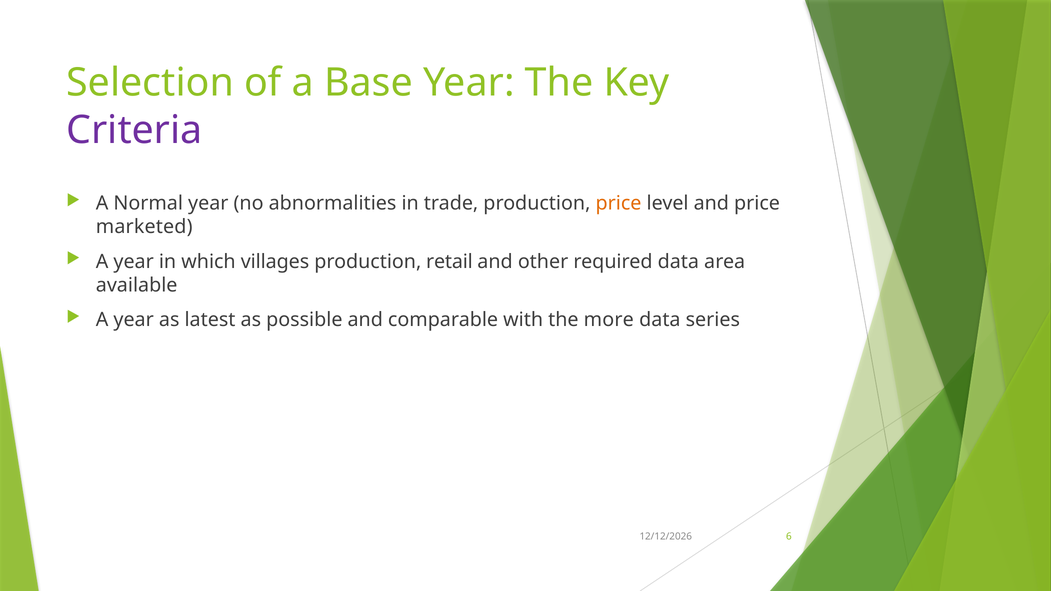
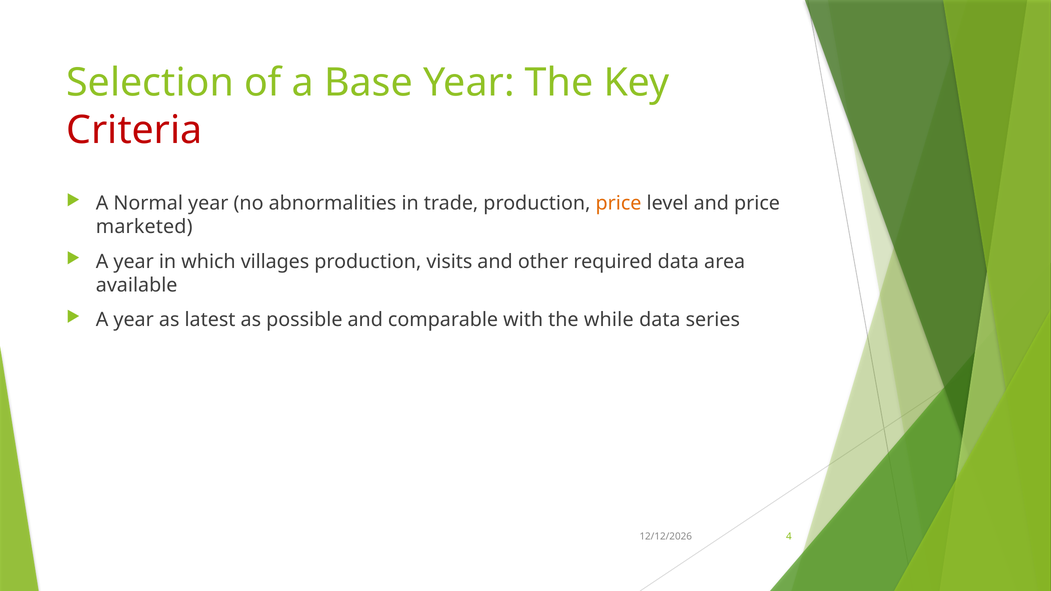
Criteria colour: purple -> red (134, 130)
retail: retail -> visits (449, 262)
more: more -> while (609, 320)
6: 6 -> 4 (789, 536)
